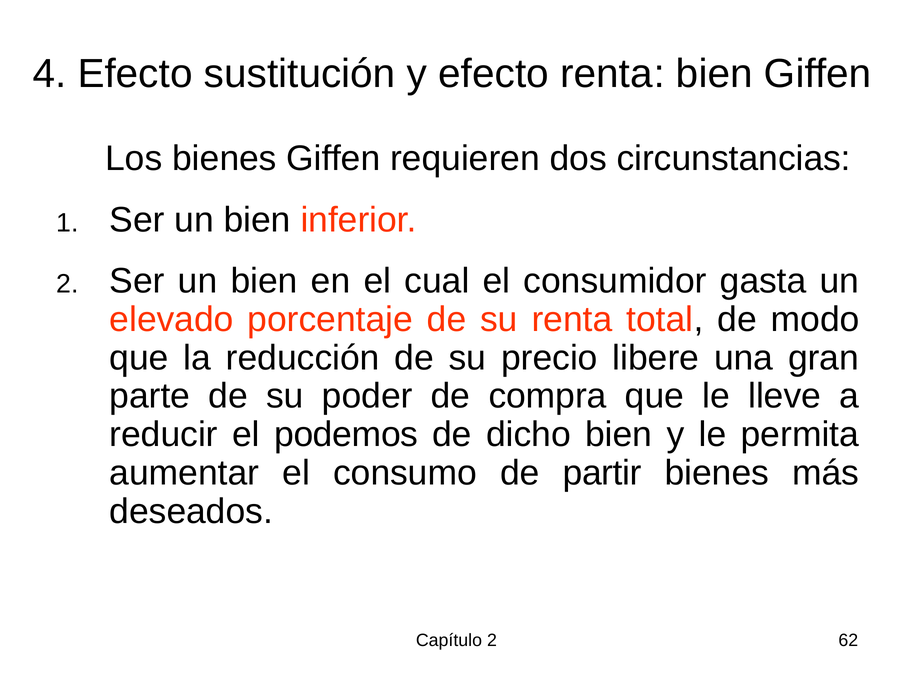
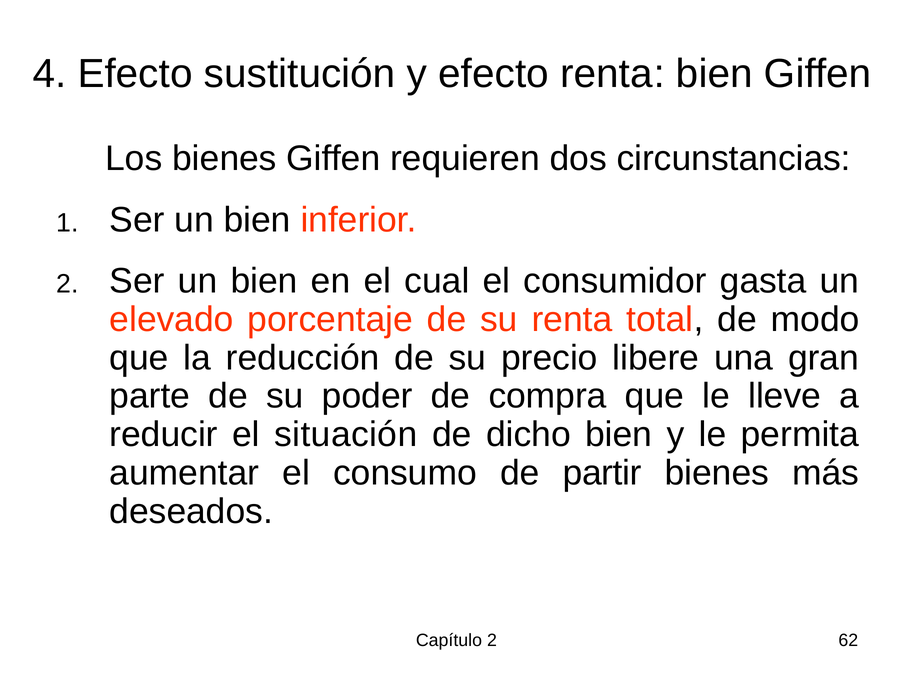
podemos: podemos -> situación (346, 434)
